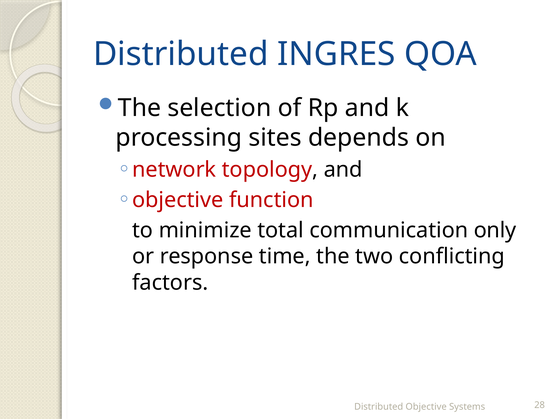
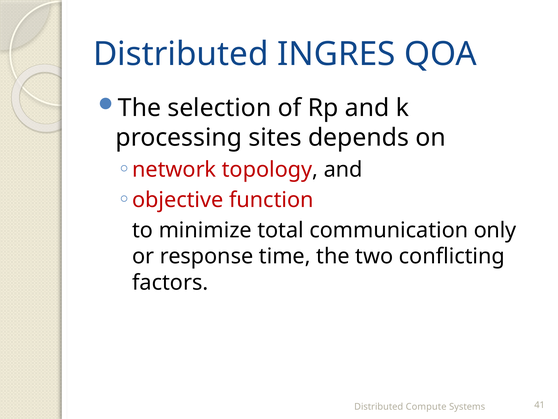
Distributed Objective: Objective -> Compute (426, 406)
28: 28 -> 41 (540, 405)
